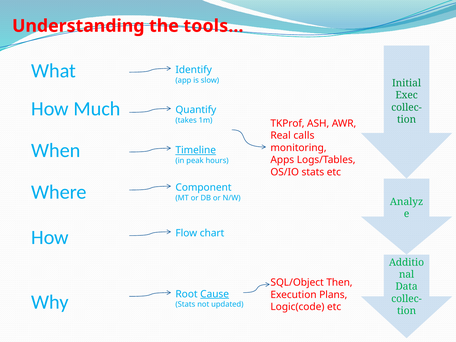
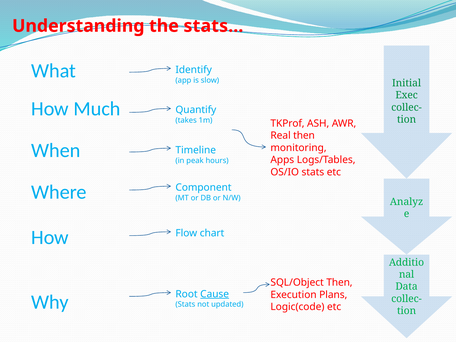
tools…: tools… -> stats… (213, 26)
Real calls: calls -> then (304, 136)
Timeline underline: present -> none (196, 150)
